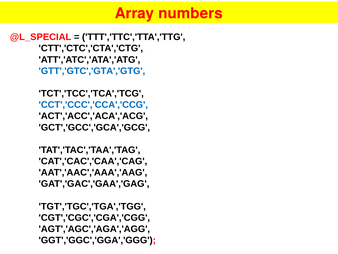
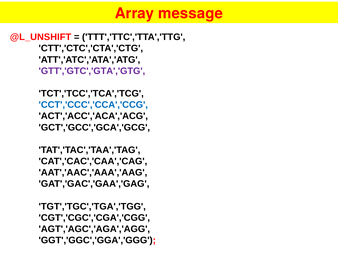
numbers: numbers -> message (191, 13)
@L_SPECIAL: @L_SPECIAL -> @L_UNSHIFT (41, 37)
GTT','GTC','GTA','GTG colour: blue -> purple (92, 71)
